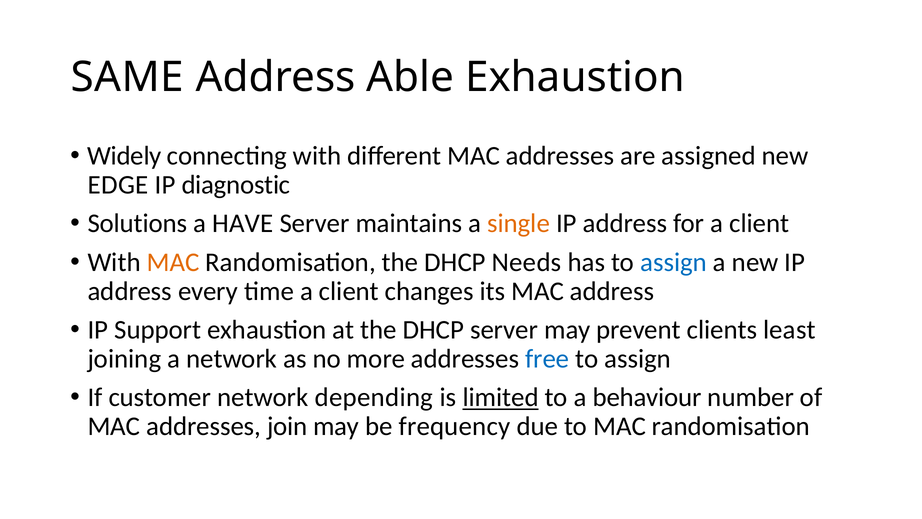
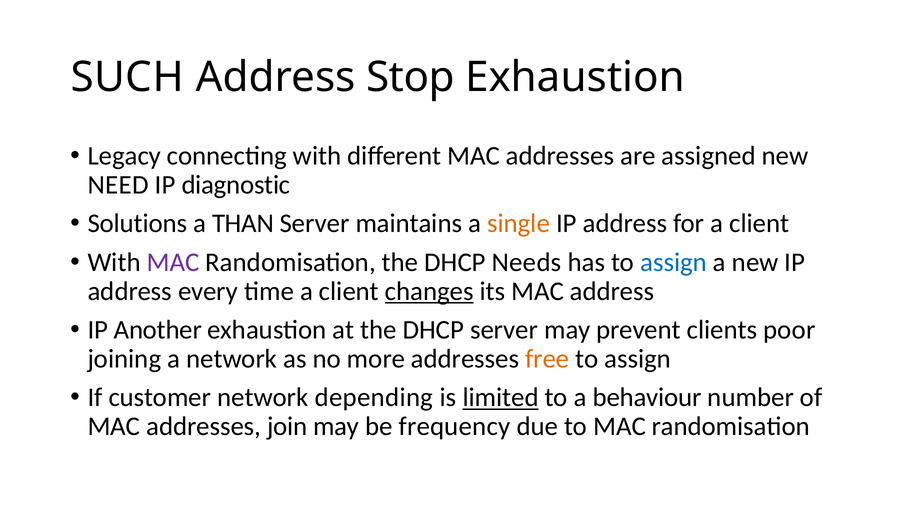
SAME: SAME -> SUCH (127, 77)
Able: Able -> Stop (410, 77)
Widely: Widely -> Legacy (124, 156)
EDGE: EDGE -> NEED (118, 185)
HAVE: HAVE -> THAN (243, 223)
MAC colour: orange -> purple (173, 262)
changes underline: none -> present (429, 291)
Support: Support -> Another (158, 330)
least: least -> poor (789, 330)
free colour: blue -> orange (547, 359)
